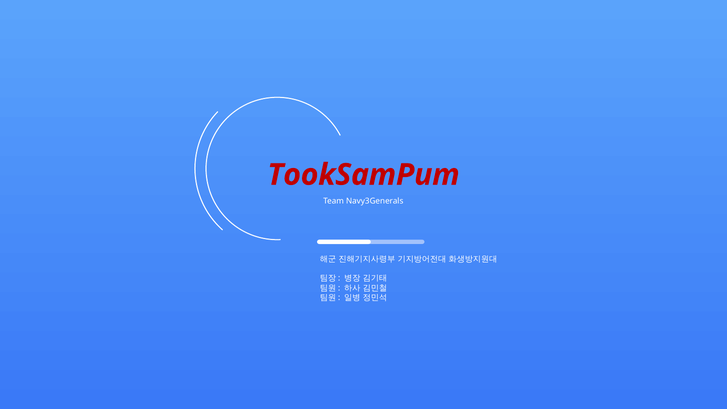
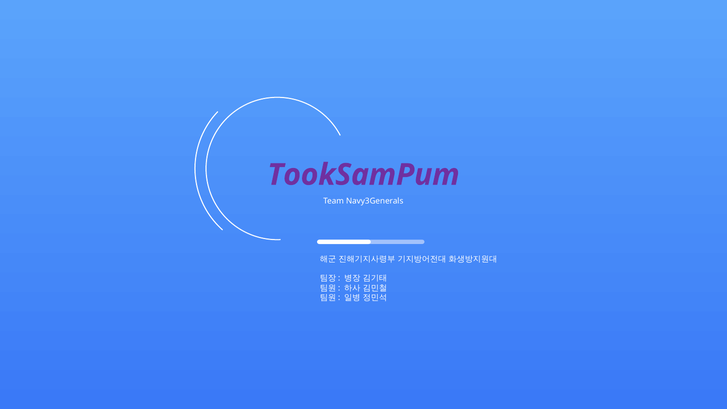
TookSamPum colour: red -> purple (363, 175)
